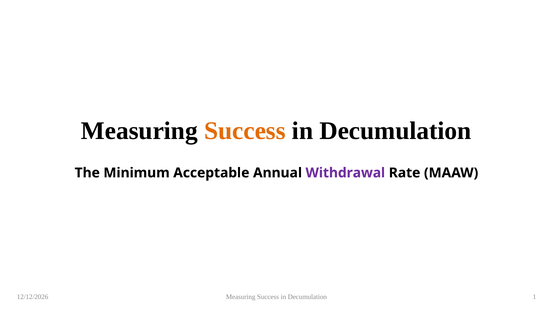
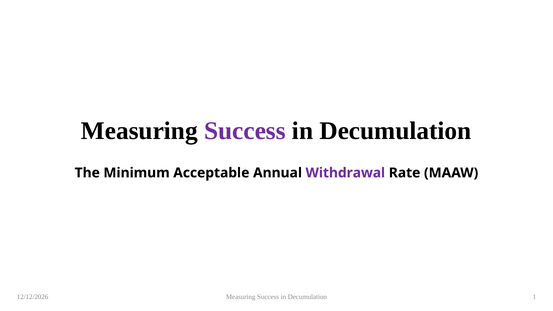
Success colour: orange -> purple (245, 131)
